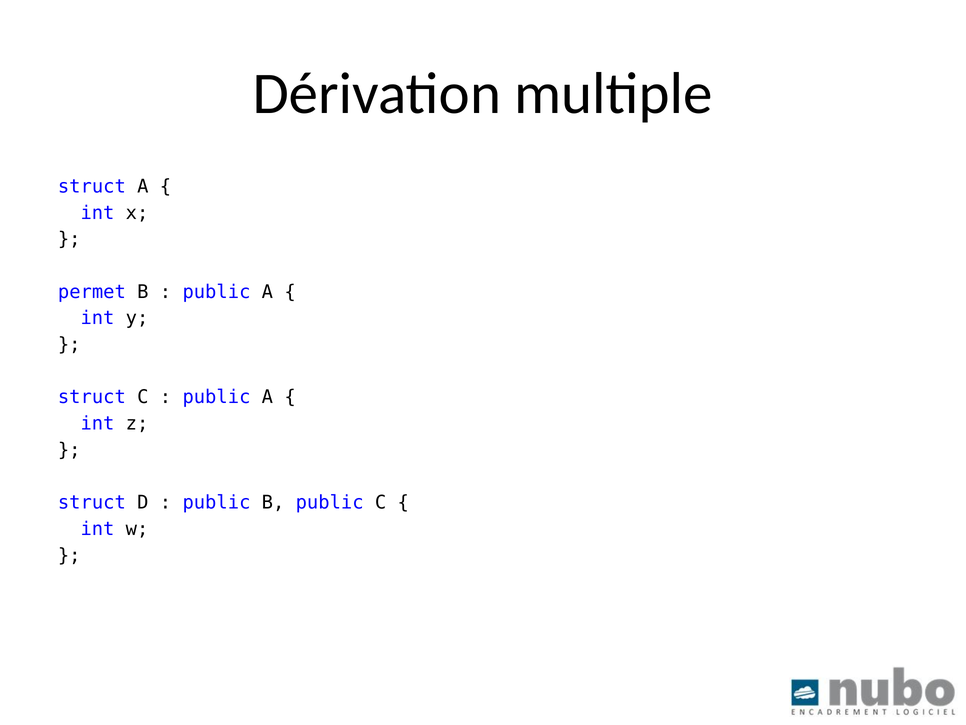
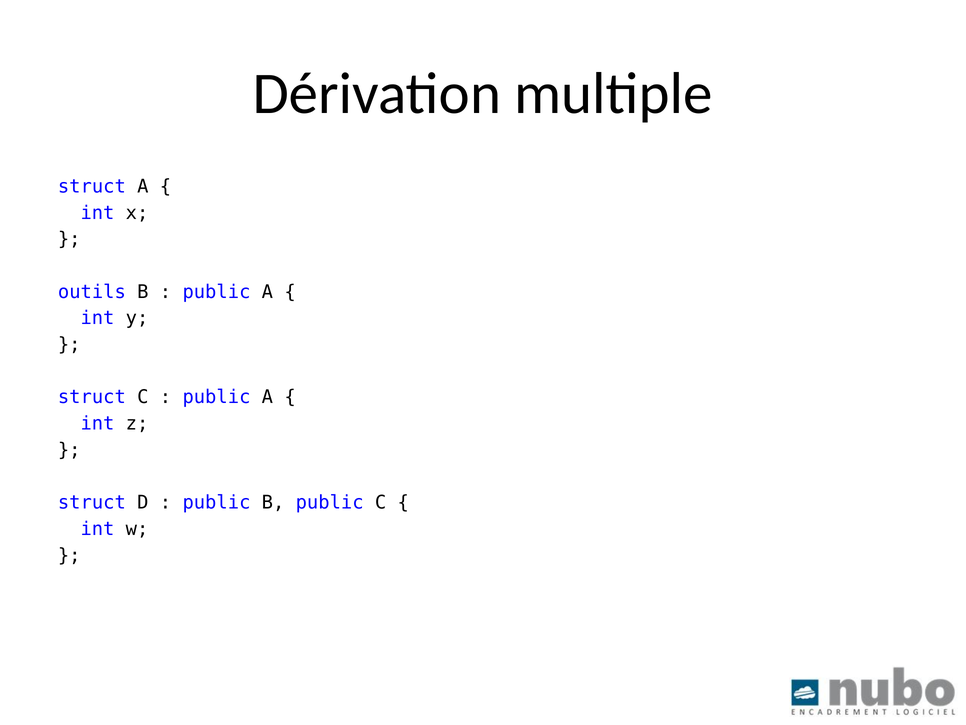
permet: permet -> outils (92, 292)
